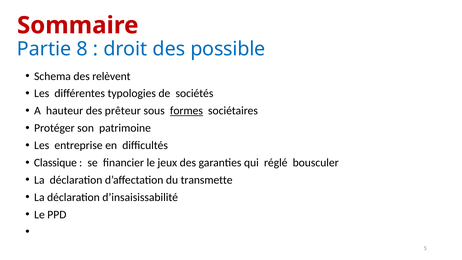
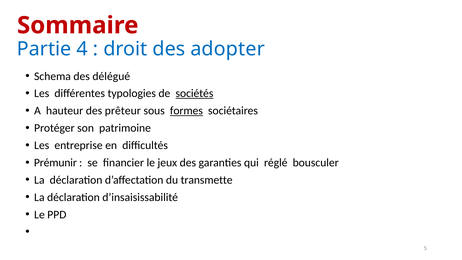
8: 8 -> 4 (82, 49)
possible: possible -> adopter (228, 49)
relèvent: relèvent -> délégué (111, 76)
sociétés underline: none -> present (194, 93)
Classique: Classique -> Prémunir (55, 163)
